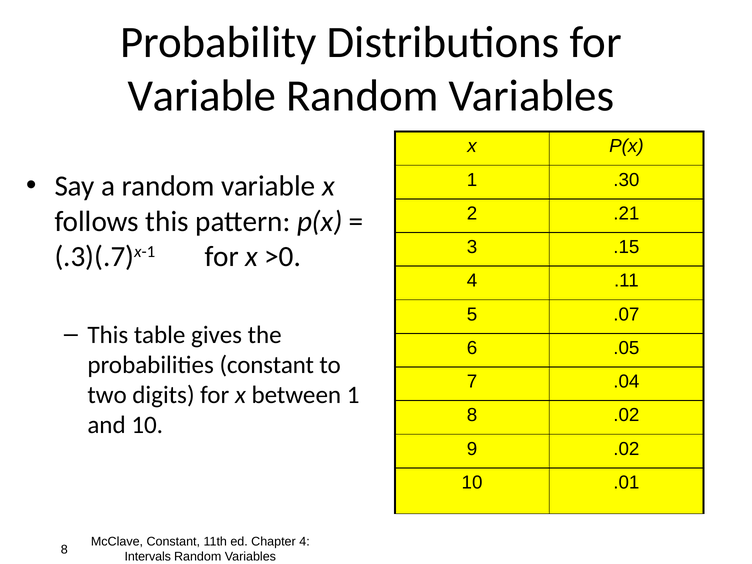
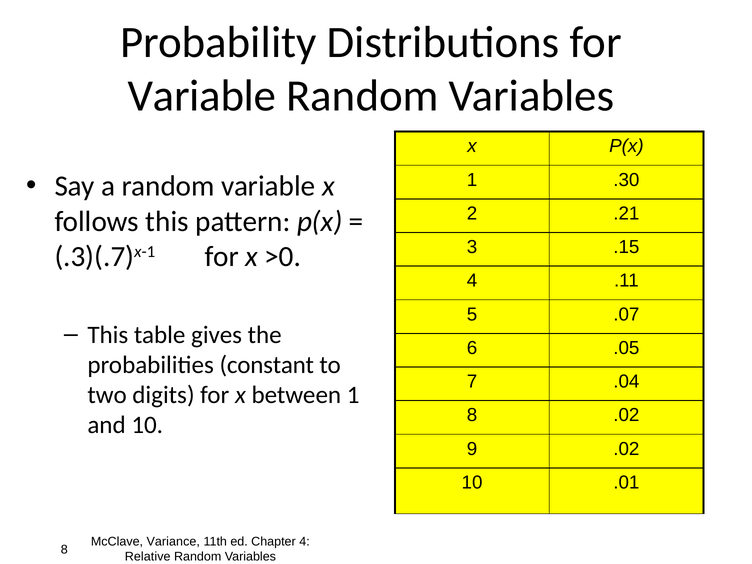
McClave Constant: Constant -> Variance (173, 542)
Intervals: Intervals -> Relative (148, 557)
